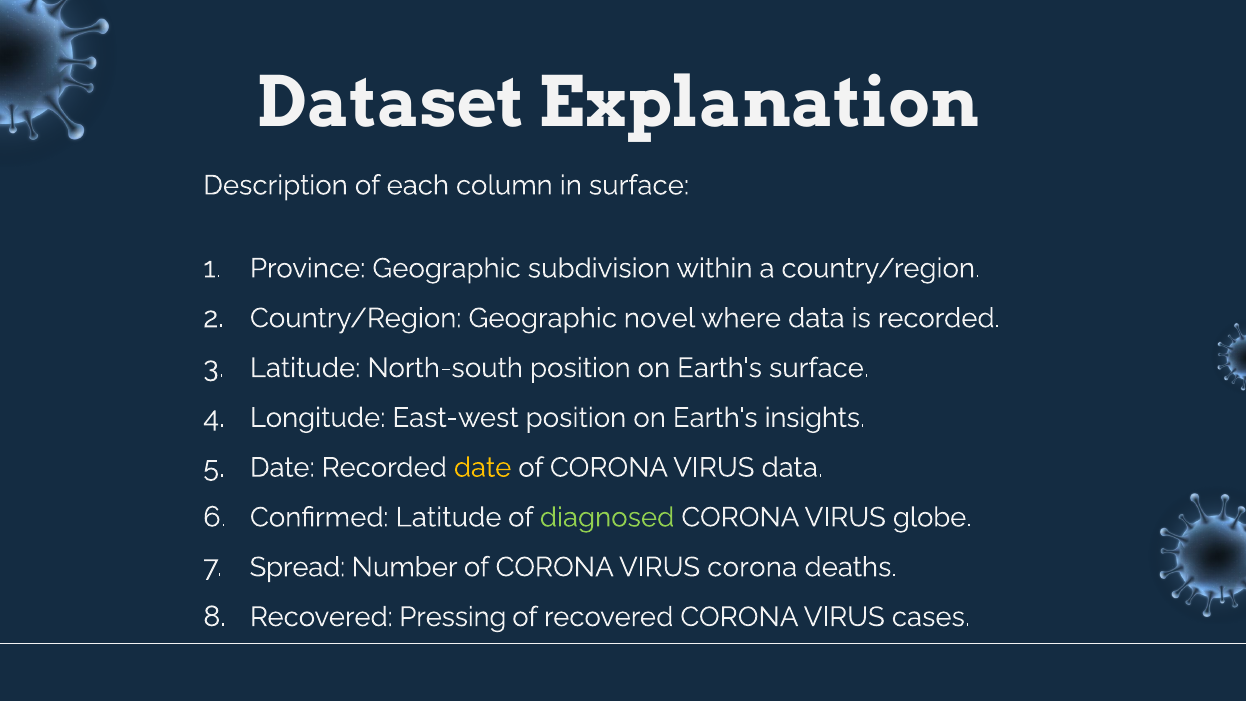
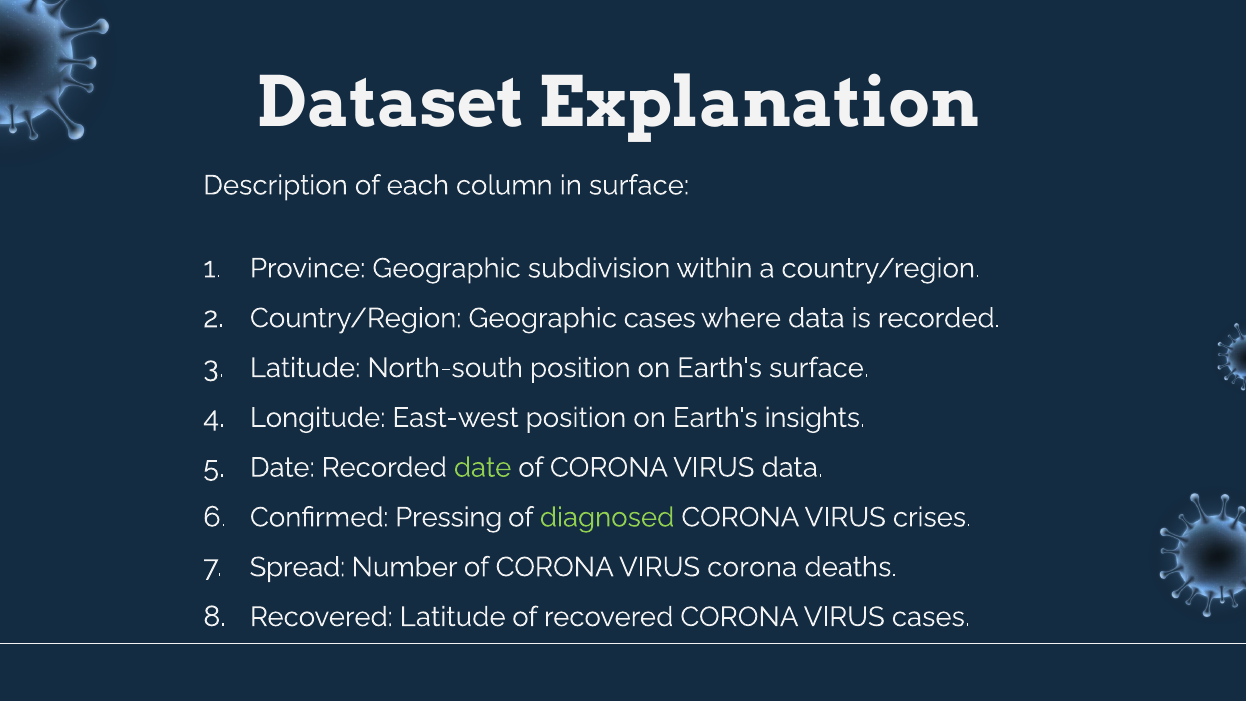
Geographic novel: novel -> cases (660, 318)
date colour: yellow -> light green (483, 467)
Confirmed Latitude: Latitude -> Pressing (449, 517)
globe: globe -> crises (932, 517)
Recovered Pressing: Pressing -> Latitude (453, 617)
